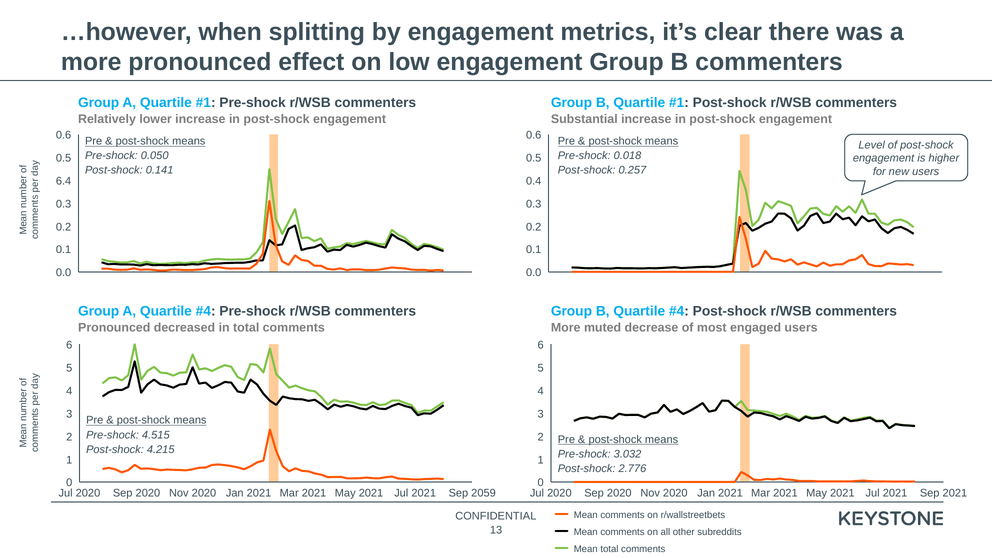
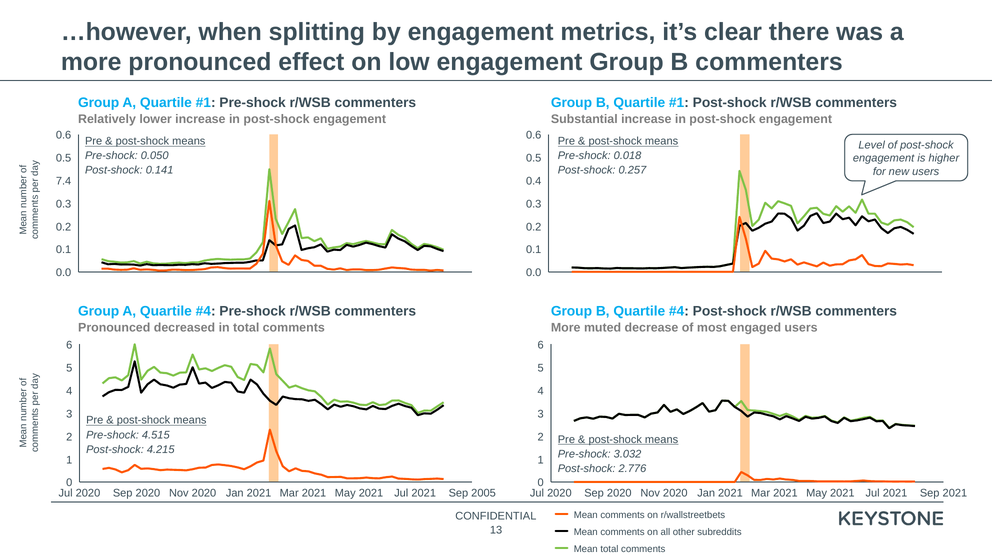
6.4: 6.4 -> 7.4 (64, 181)
2059: 2059 -> 2005 (484, 493)
